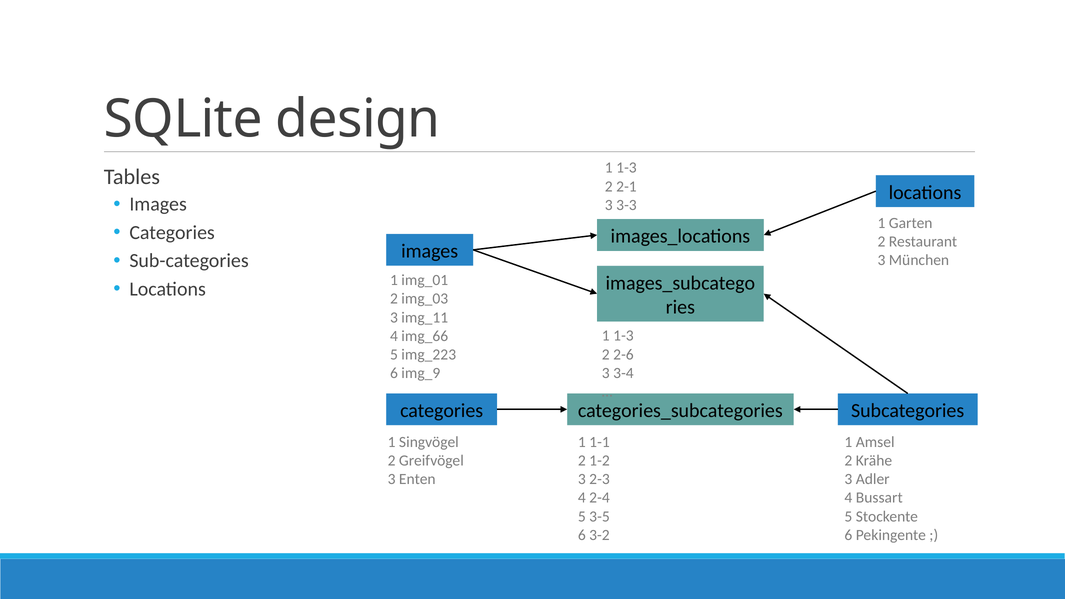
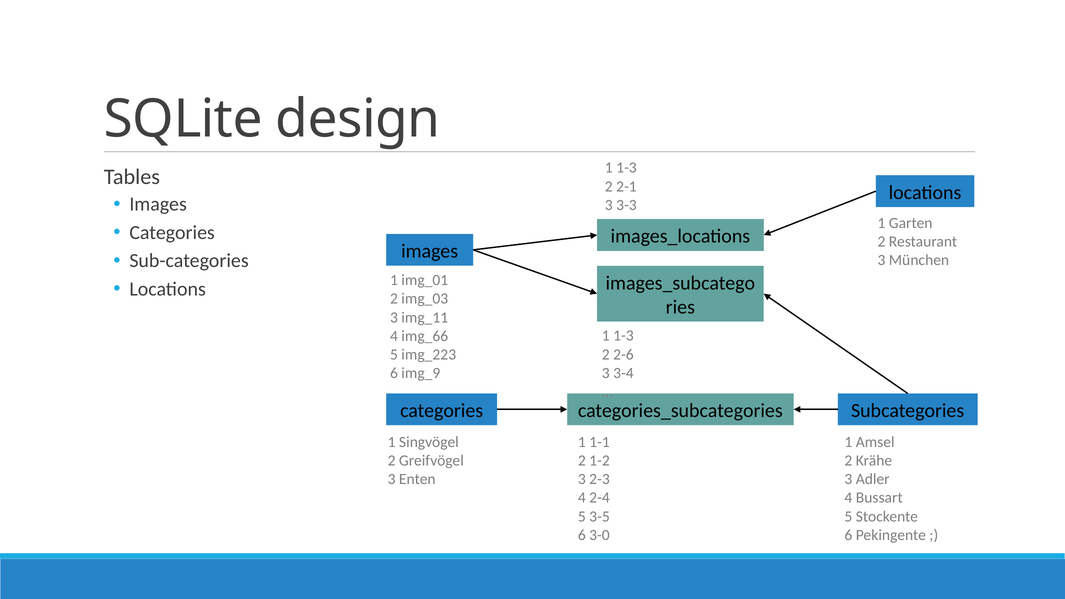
3-2: 3-2 -> 3-0 (599, 535)
